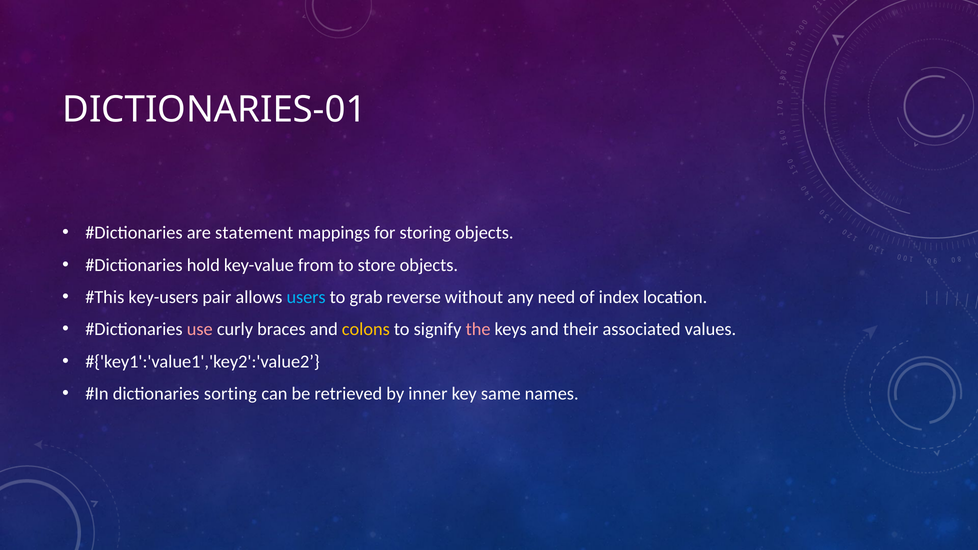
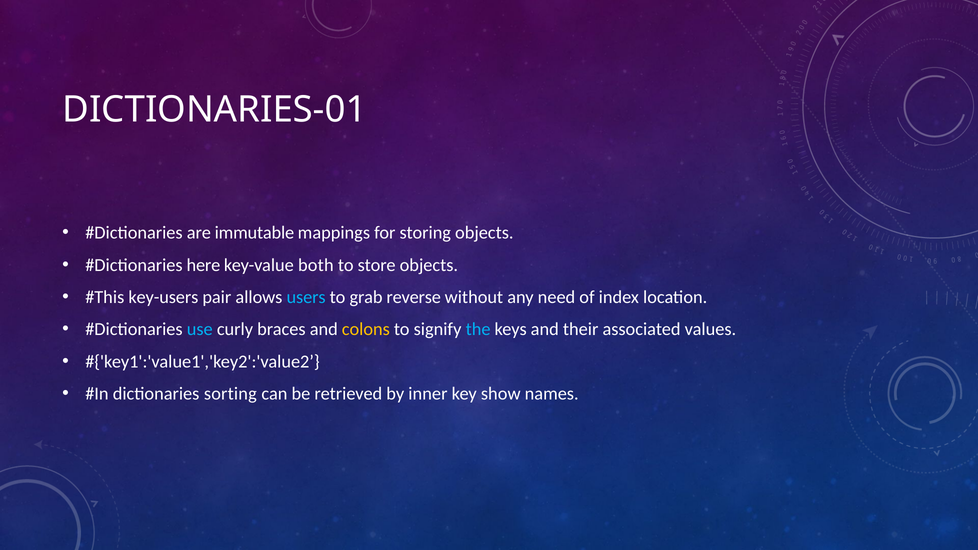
statement: statement -> immutable (254, 233)
hold: hold -> here (203, 265)
from: from -> both (316, 265)
use colour: pink -> light blue (200, 329)
the colour: pink -> light blue (478, 329)
same: same -> show (501, 394)
